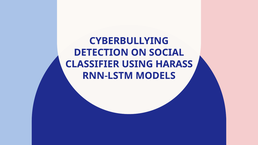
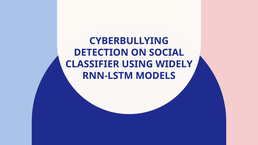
HARASS: HARASS -> WIDELY (174, 64)
